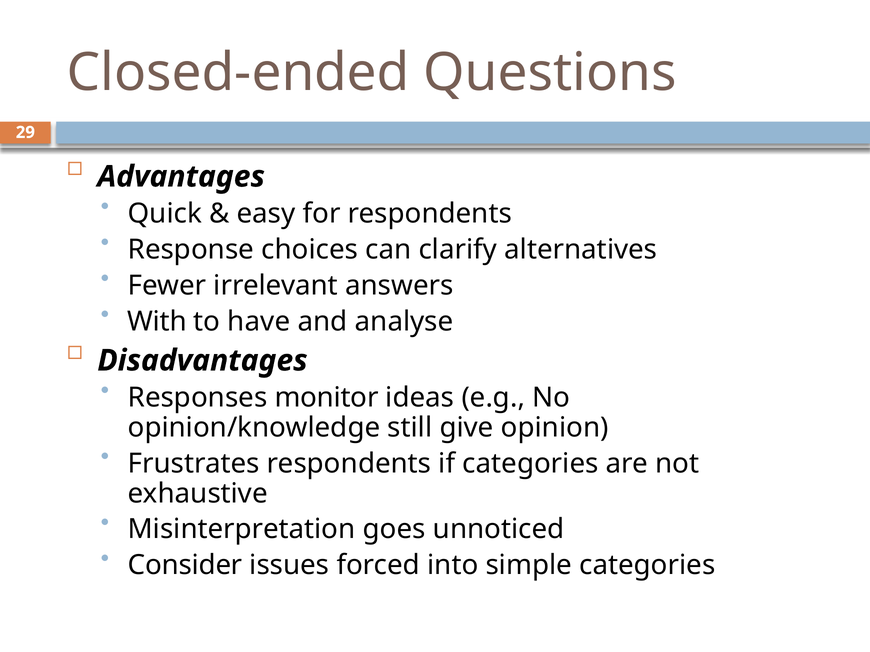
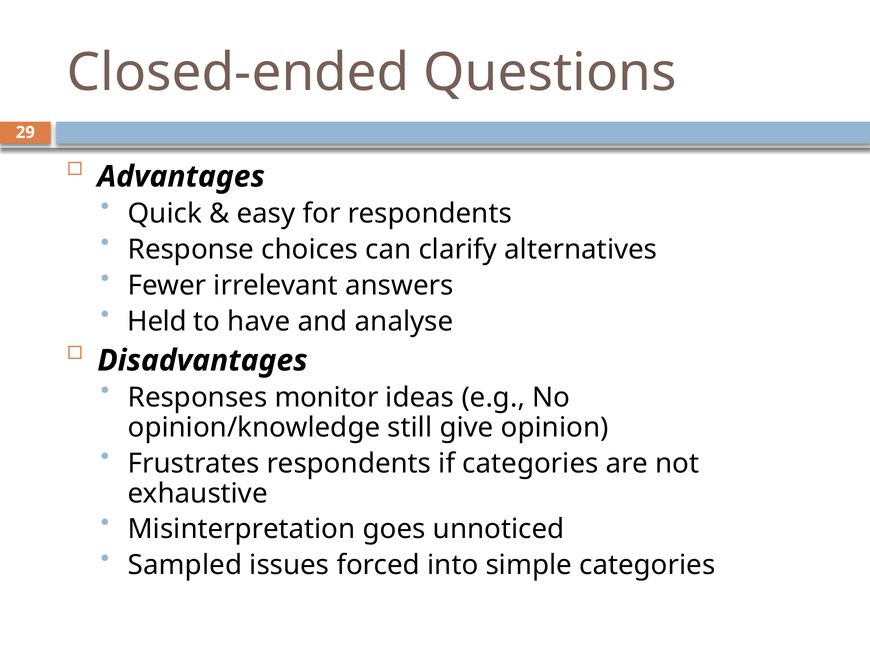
With: With -> Held (157, 322)
Consider: Consider -> Sampled (185, 566)
